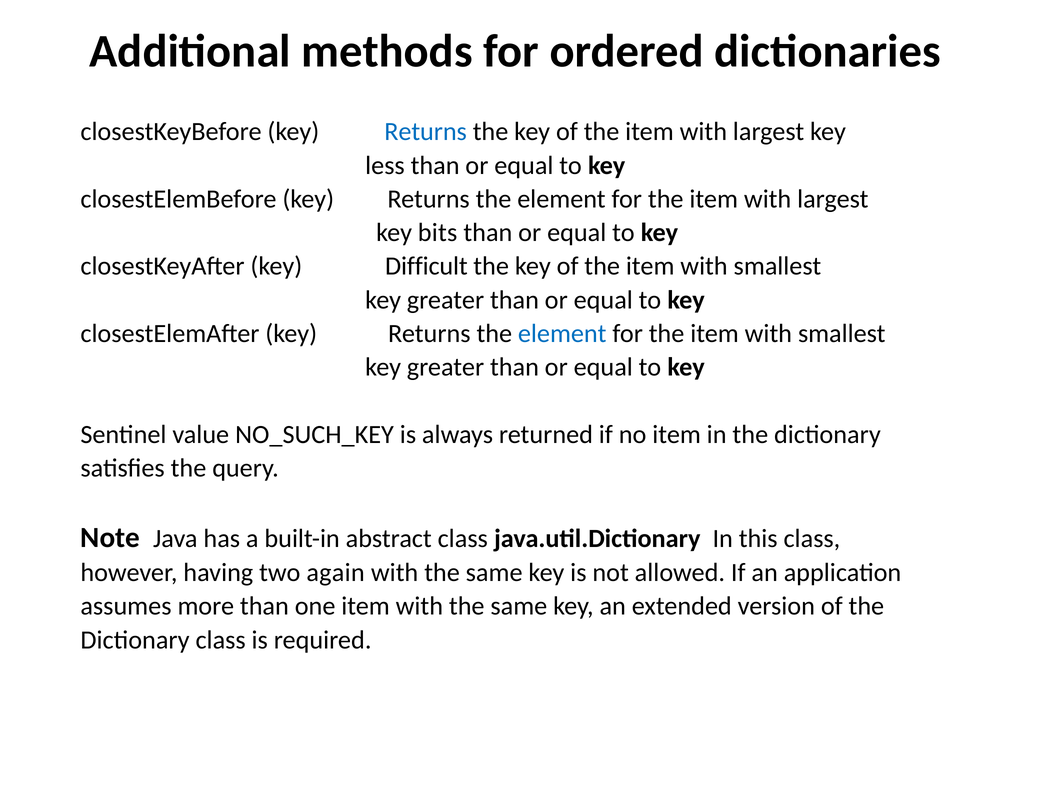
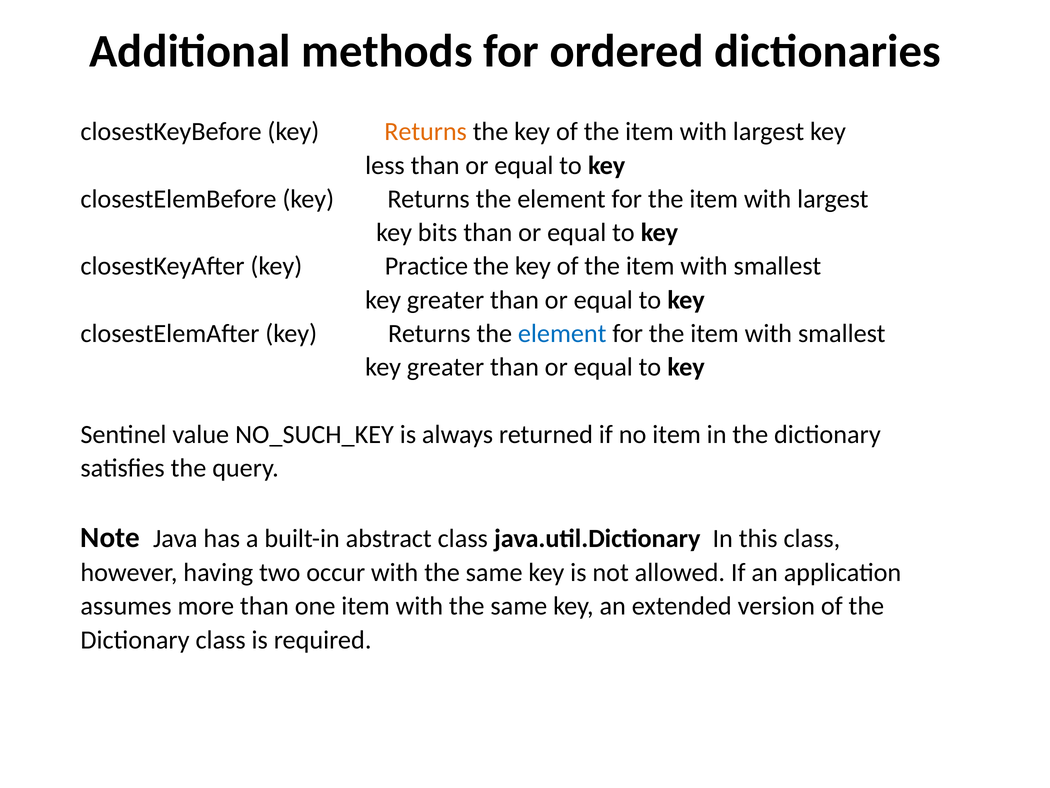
Returns colour: blue -> orange (426, 132)
Difficult: Difficult -> Practice (426, 266)
again: again -> occur (336, 572)
